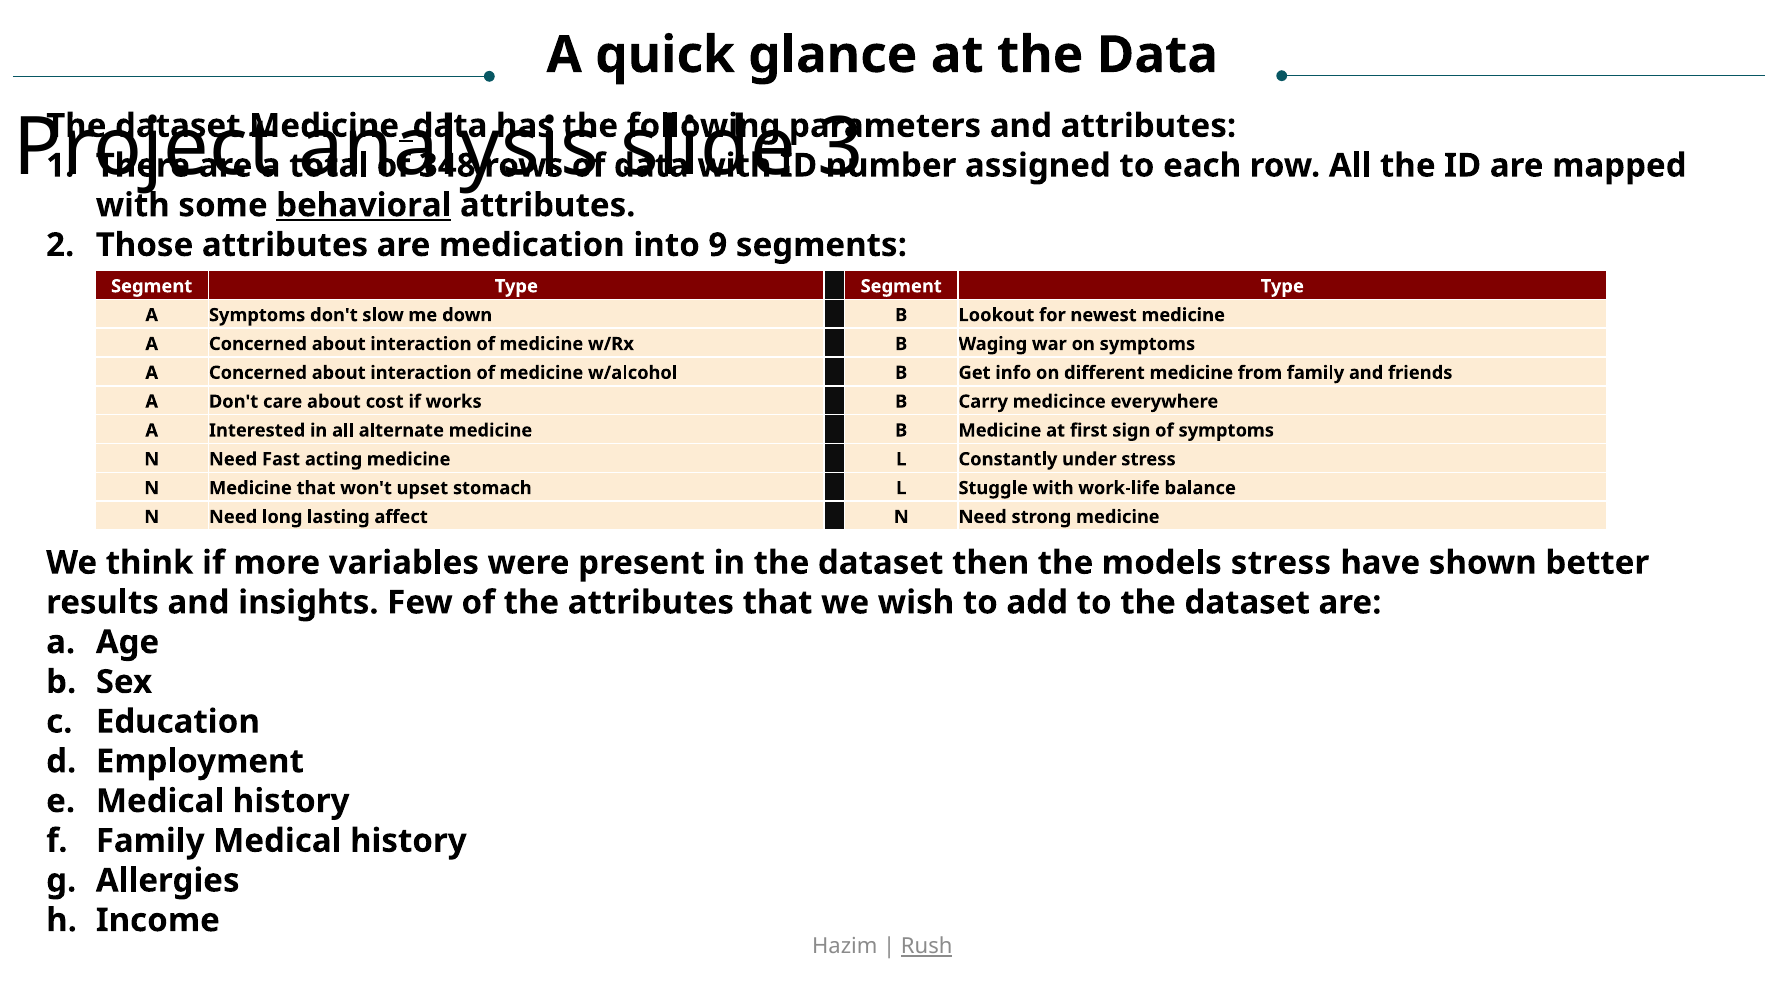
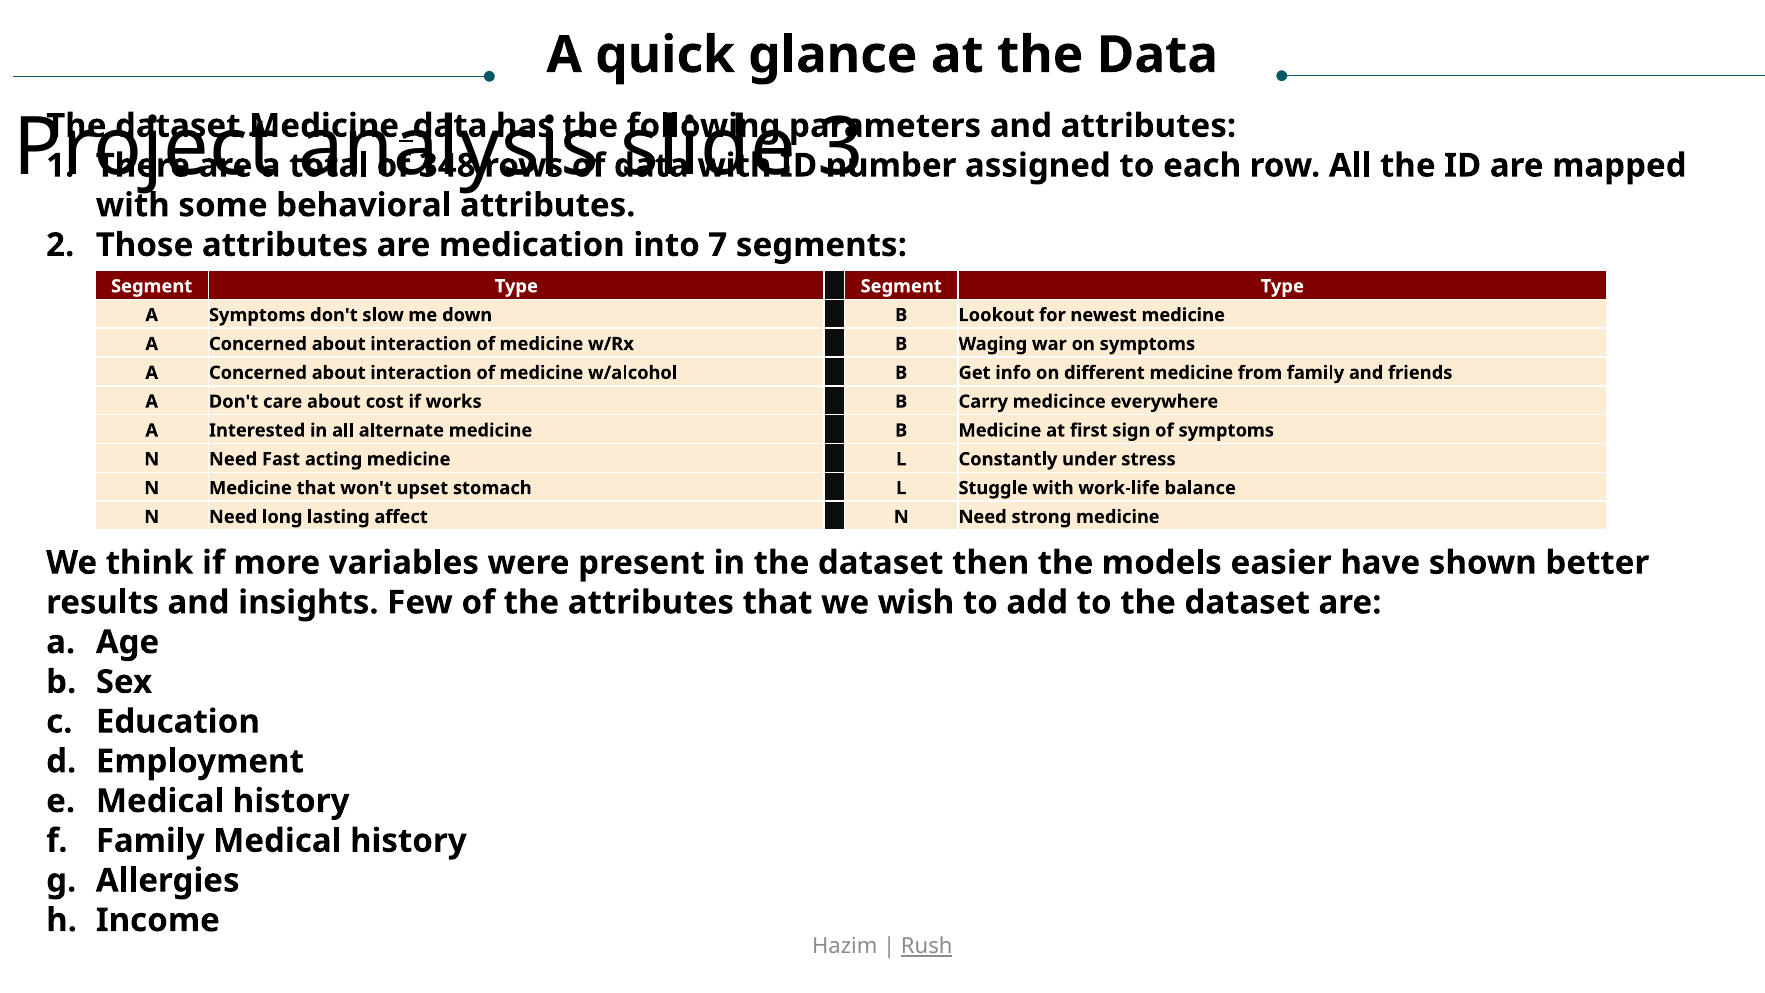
behavioral underline: present -> none (364, 205)
9: 9 -> 7 (718, 245)
models stress: stress -> easier (1281, 563)
